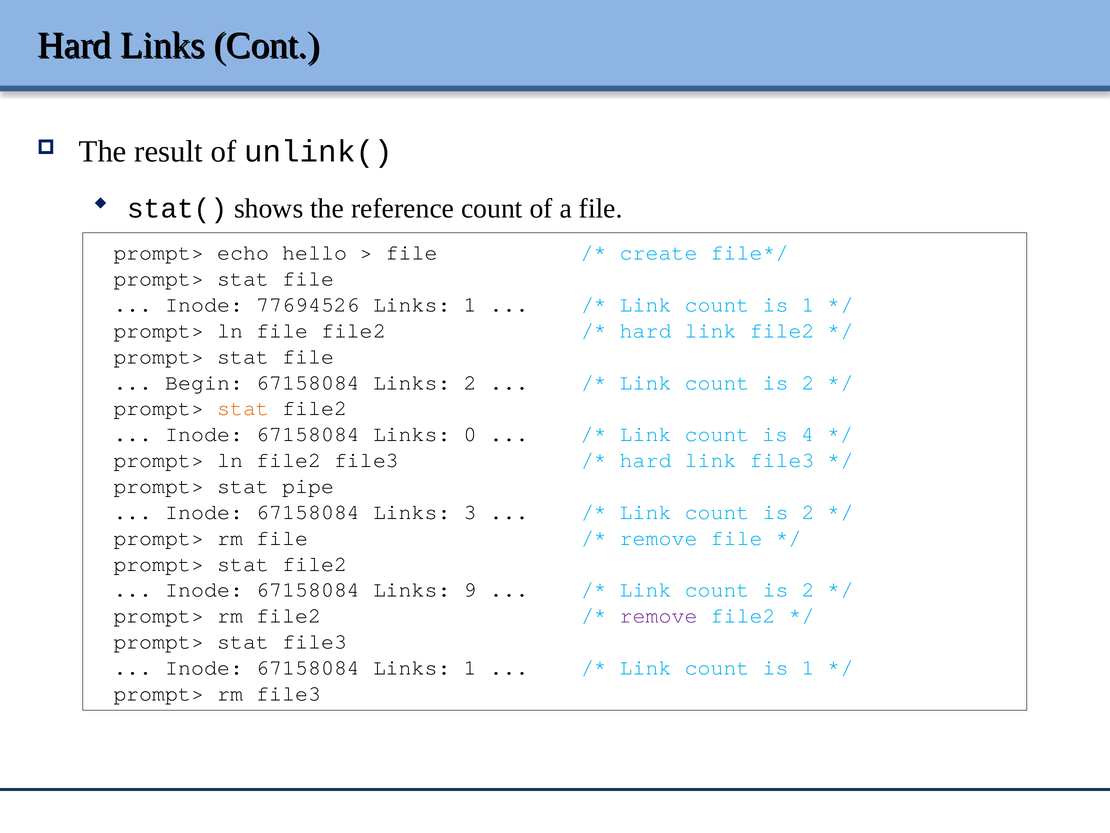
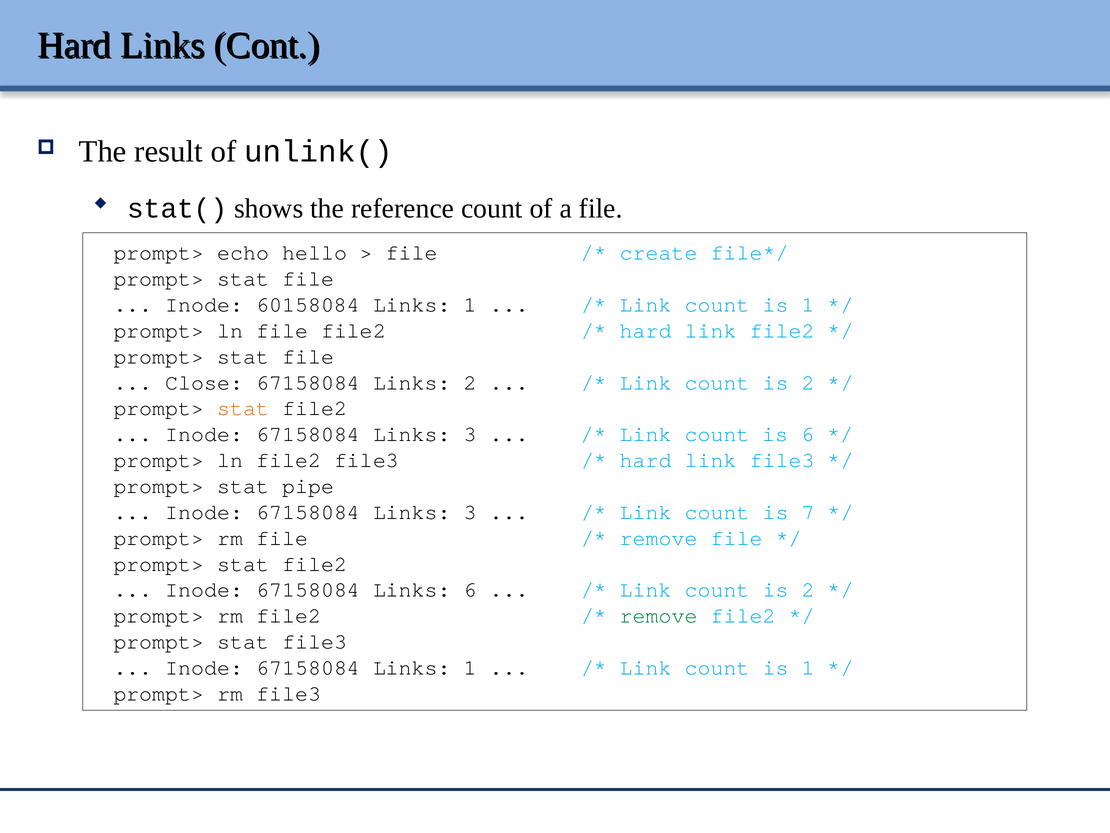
77694526: 77694526 -> 60158084 (308, 304)
Begin: Begin -> Close (204, 382)
0: 0 -> 3 (470, 434)
is 4: 4 -> 6 (808, 434)
2: 2 -> 7 (808, 512)
Links 9: 9 -> 6 (470, 589)
remove colour: purple -> green (659, 615)
